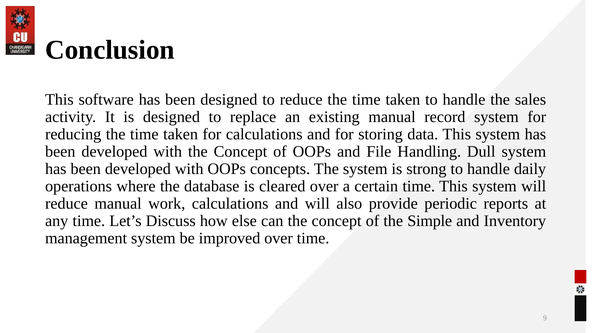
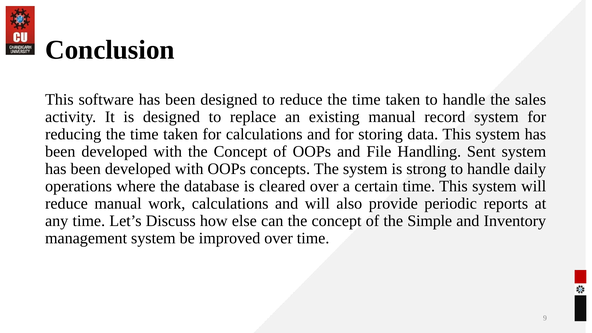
Dull: Dull -> Sent (481, 152)
